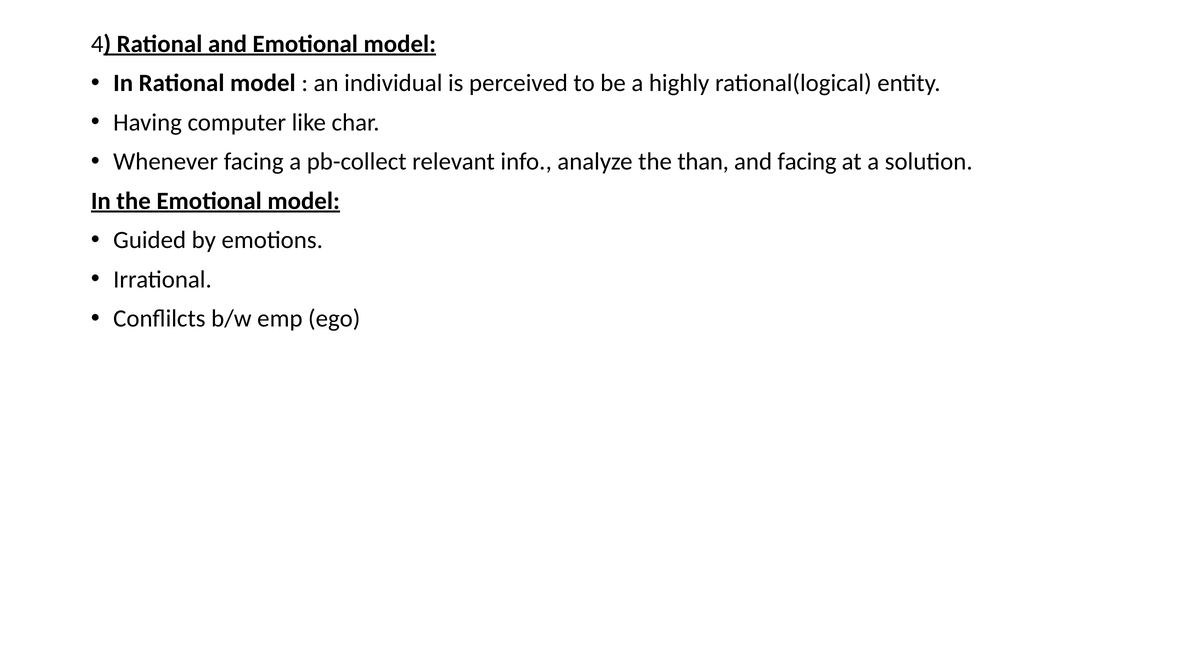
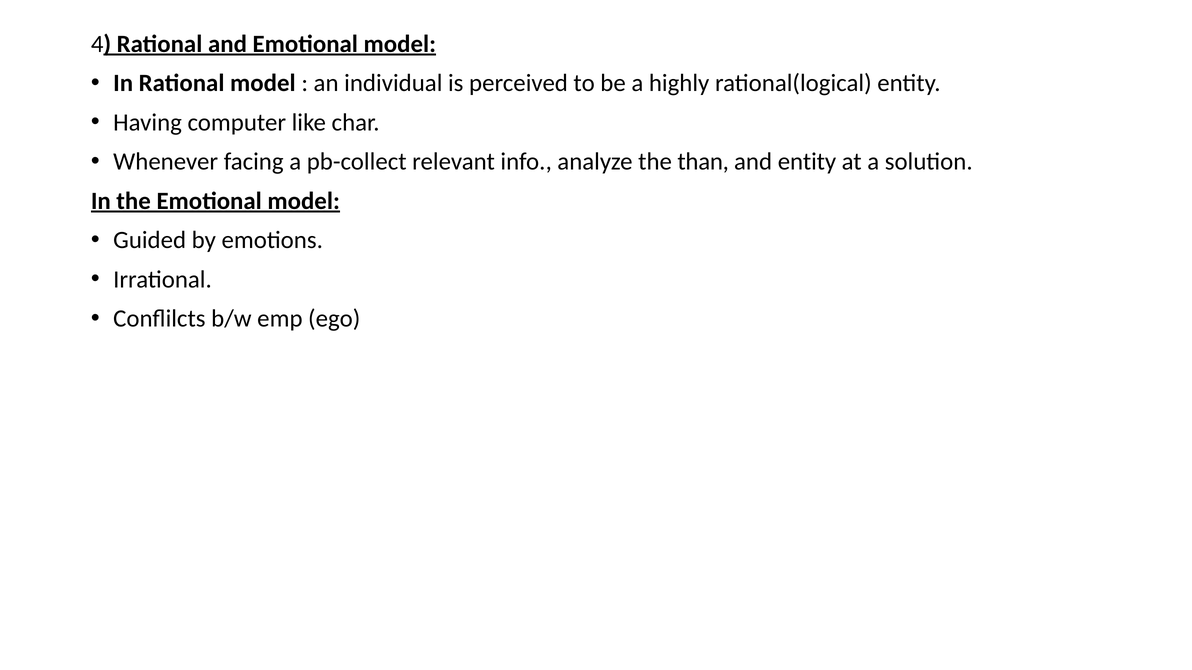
and facing: facing -> entity (807, 162)
